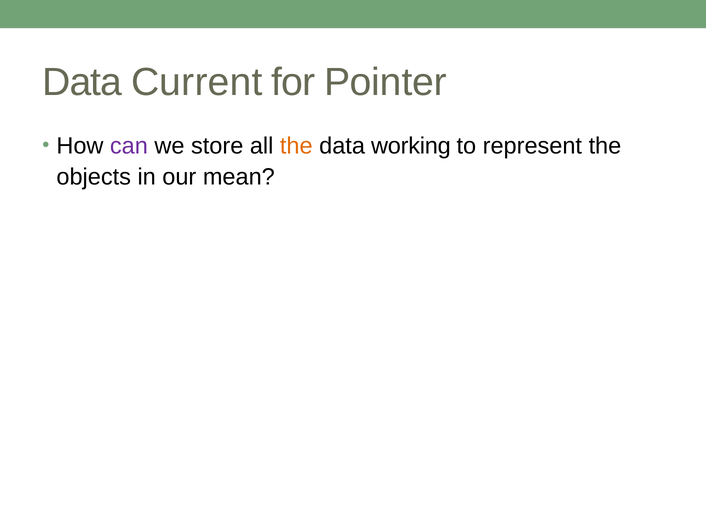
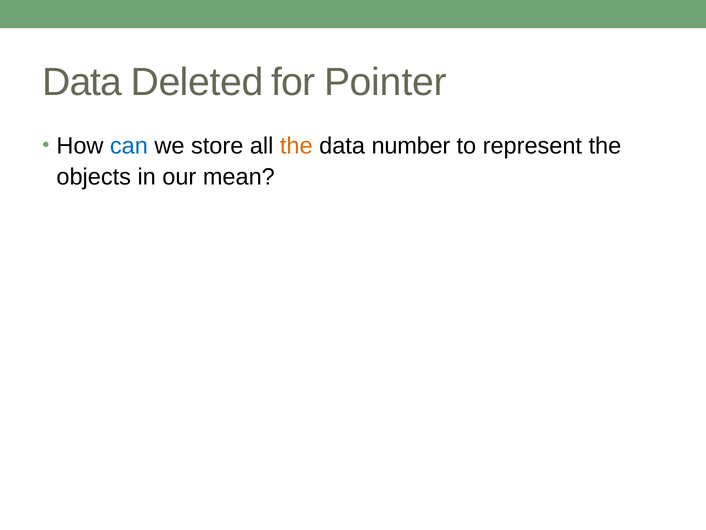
Current: Current -> Deleted (197, 82)
can colour: purple -> blue (129, 146)
working: working -> number (411, 146)
